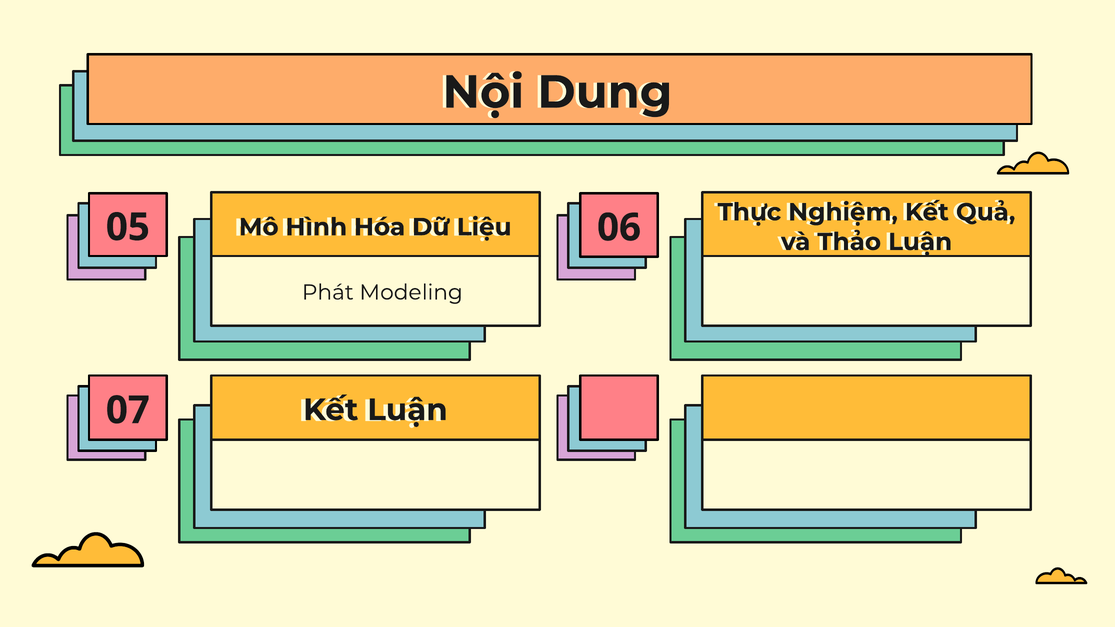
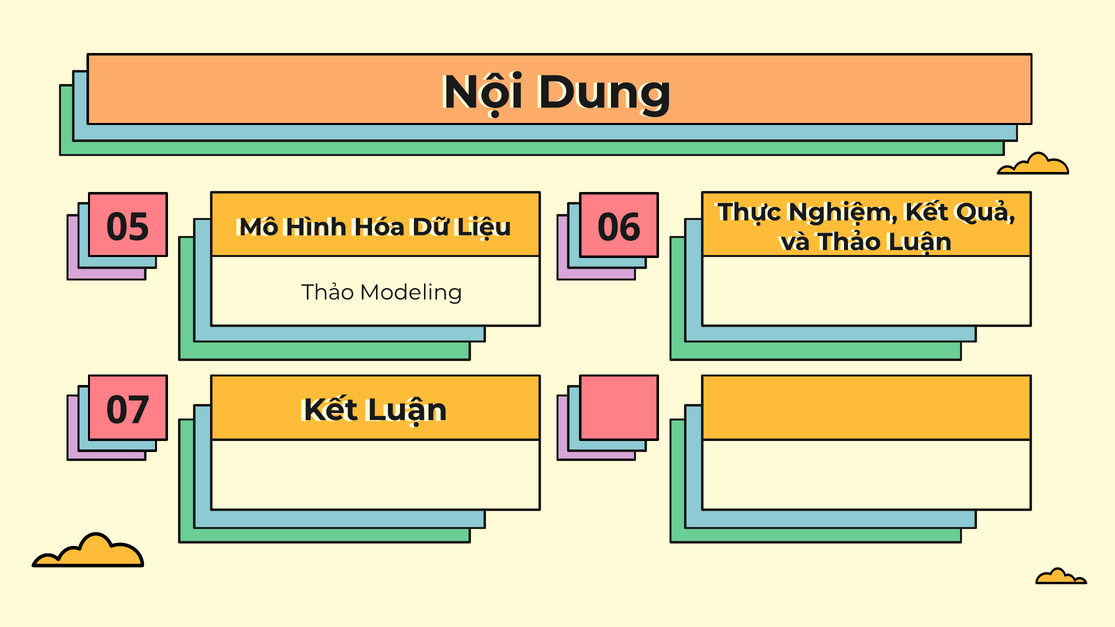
Phát: Phát -> Thảo (328, 292)
